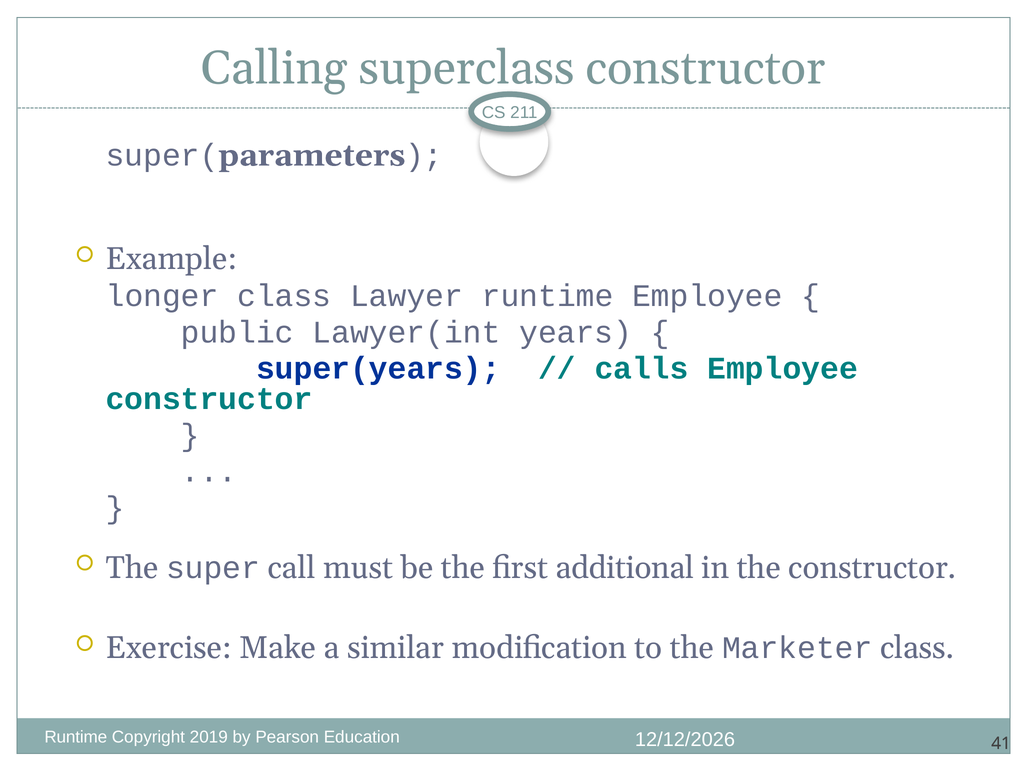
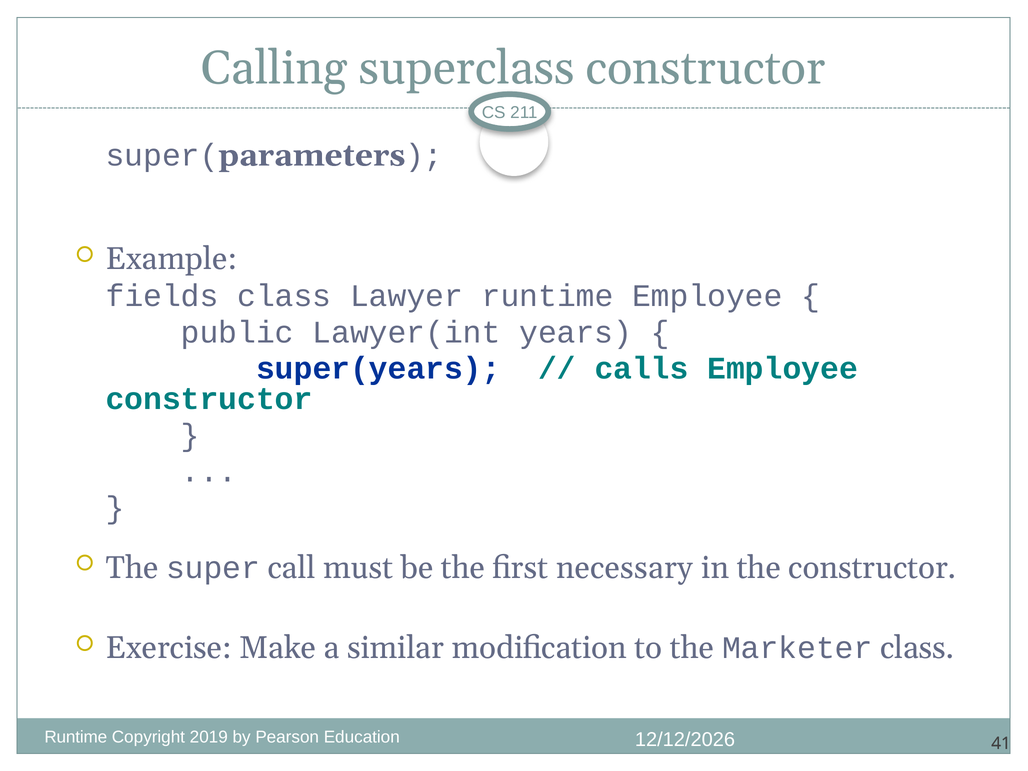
longer: longer -> fields (162, 296)
additional: additional -> necessary (625, 568)
